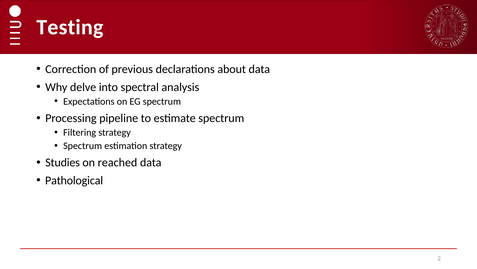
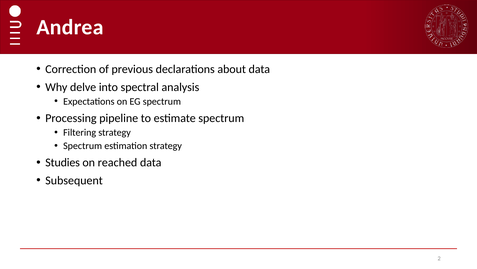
Testing: Testing -> Andrea (70, 27)
Pathological: Pathological -> Subsequent (74, 180)
